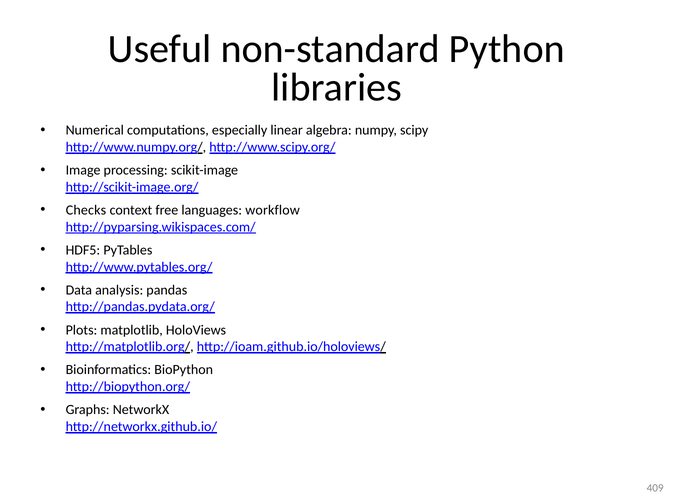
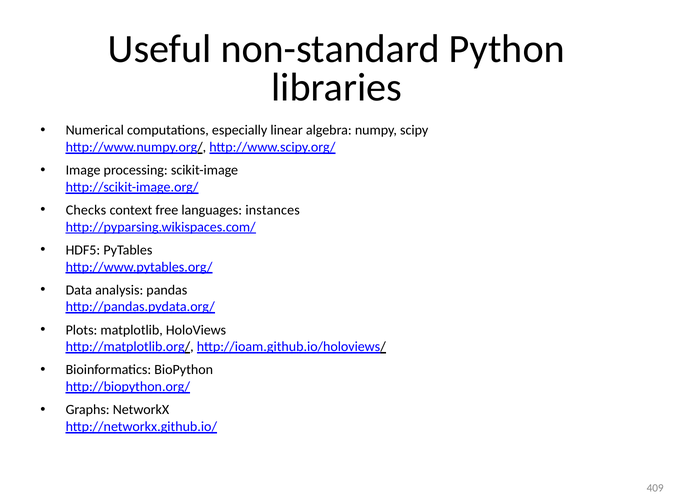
workflow: workflow -> instances (273, 210)
